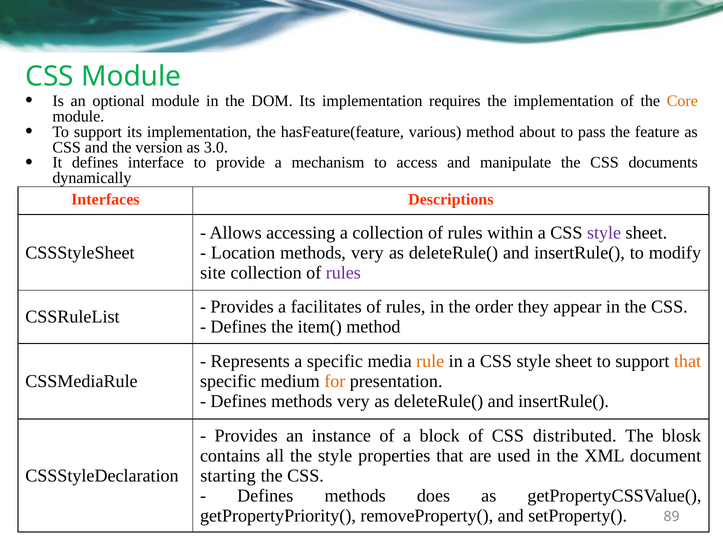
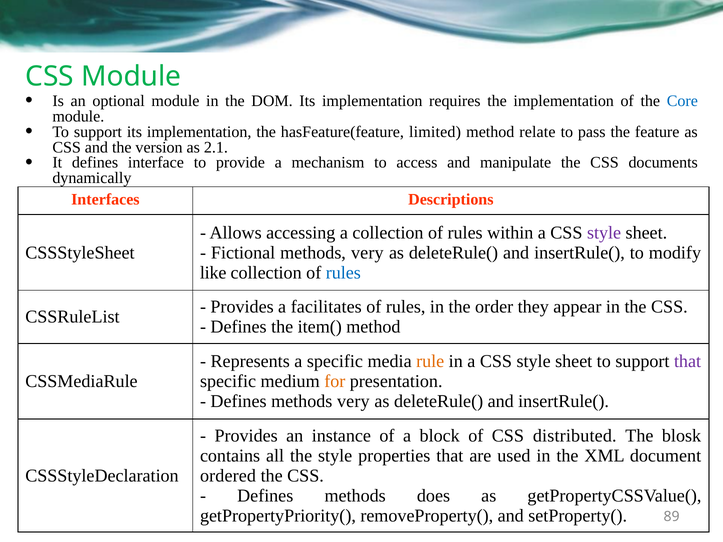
Core colour: orange -> blue (682, 101)
various: various -> limited (435, 132)
about: about -> relate (537, 132)
3.0: 3.0 -> 2.1 (216, 147)
Location: Location -> Fictional (243, 253)
site: site -> like (213, 273)
rules colour: purple -> blue (343, 273)
that colour: orange -> purple (688, 362)
starting: starting -> ordered (228, 476)
